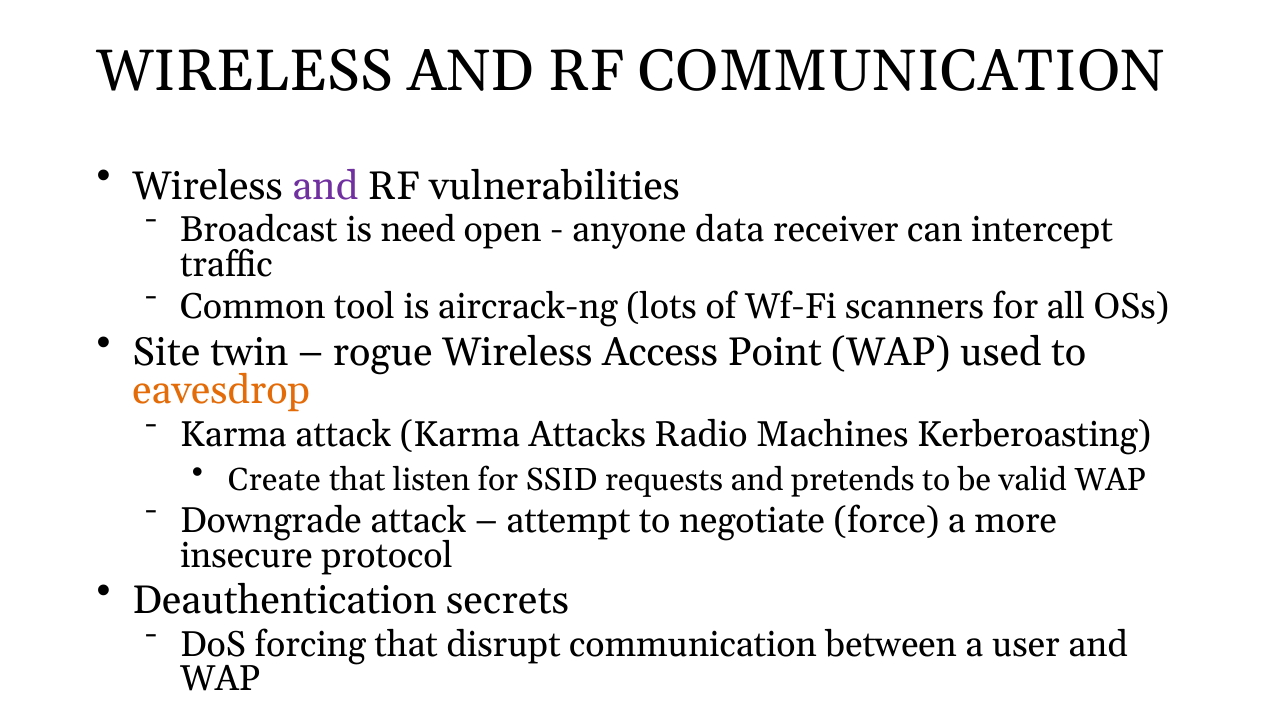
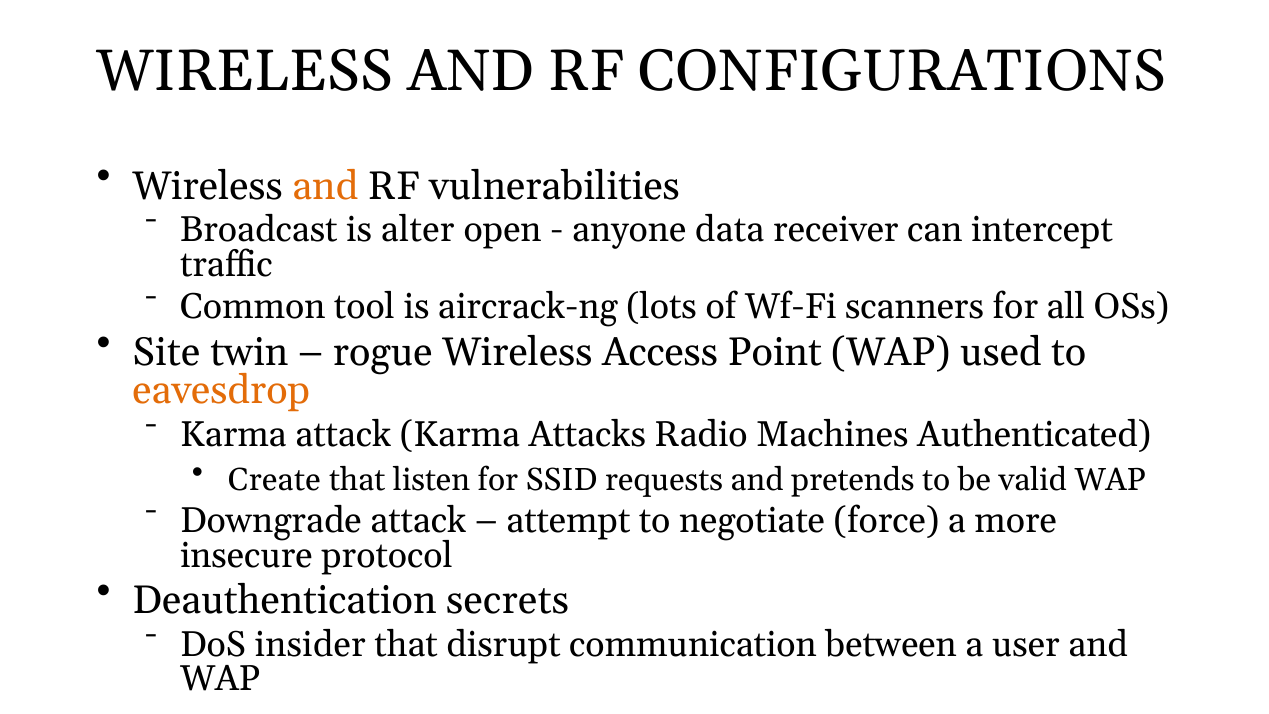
RF COMMUNICATION: COMMUNICATION -> CONFIGURATIONS (902, 71)
and colour: purple -> orange (325, 186)
need: need -> alter (418, 230)
Kerberoasting: Kerberoasting -> Authenticated (1034, 434)
forcing: forcing -> insider (310, 645)
